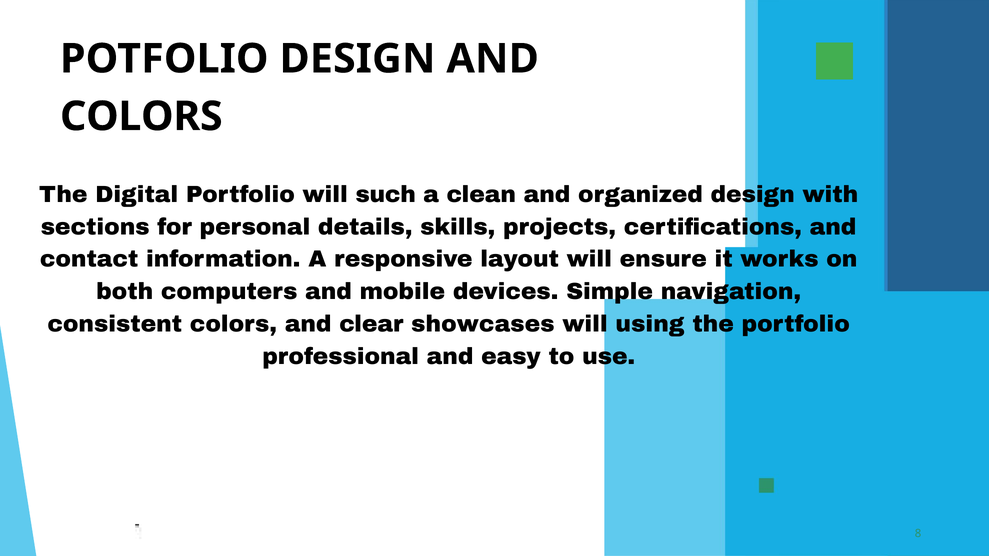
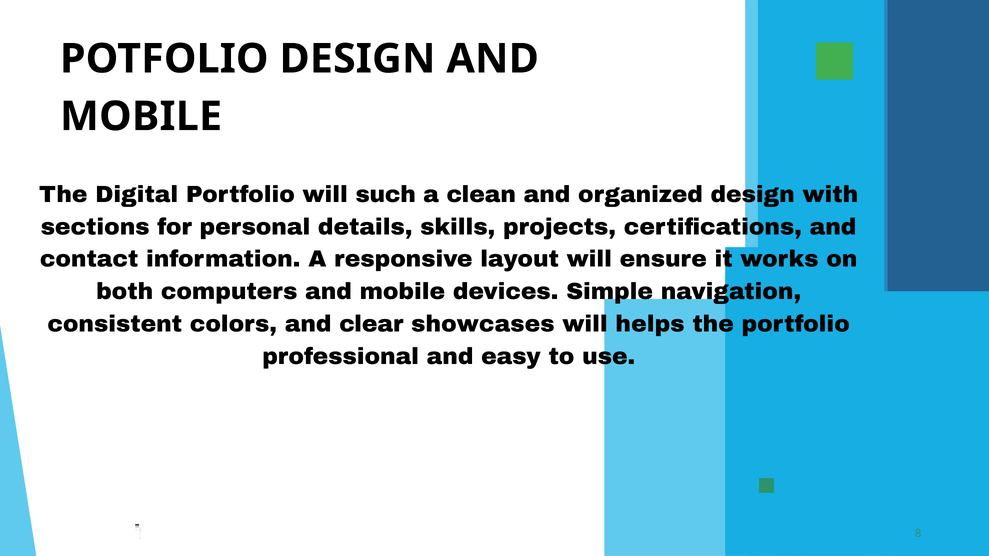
COLORS: COLORS -> MOBILE (141, 117)
using: using -> helps (650, 324)
